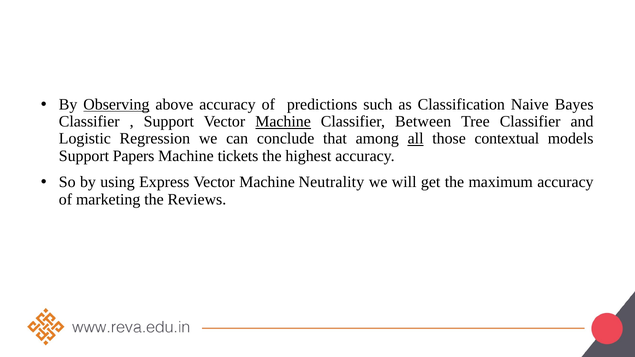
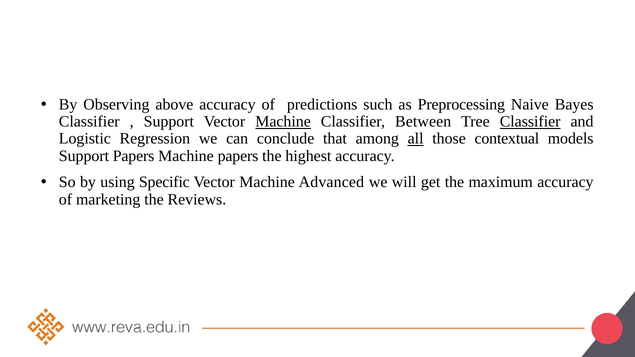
Observing underline: present -> none (116, 105)
Classification: Classification -> Preprocessing (461, 105)
Classifier underline: none -> present (530, 122)
Machine tickets: tickets -> papers (238, 156)
Express: Express -> Specific (164, 182)
Neutrality: Neutrality -> Advanced (331, 182)
